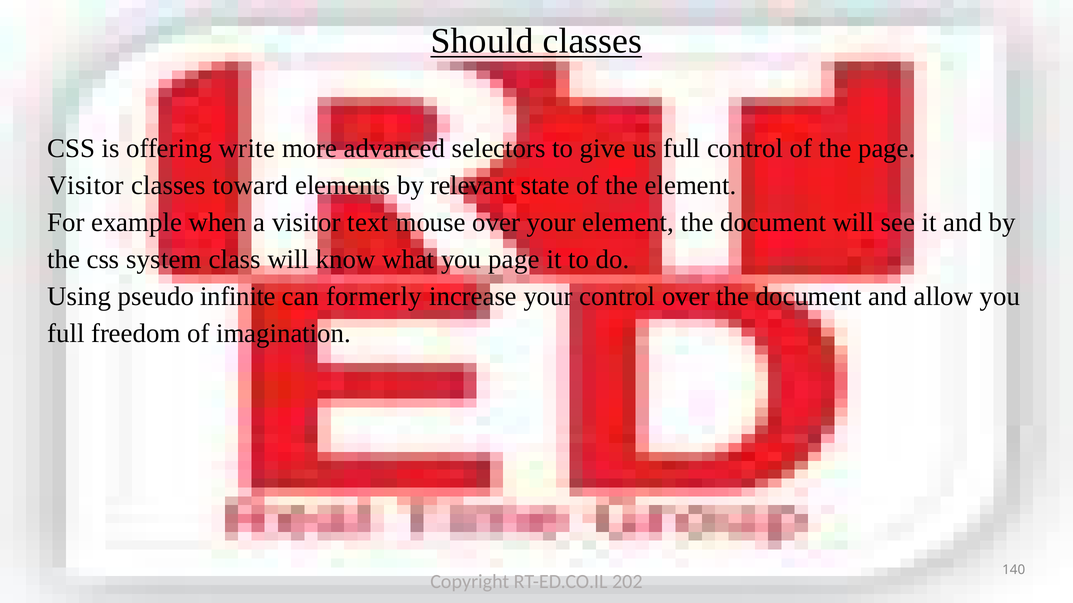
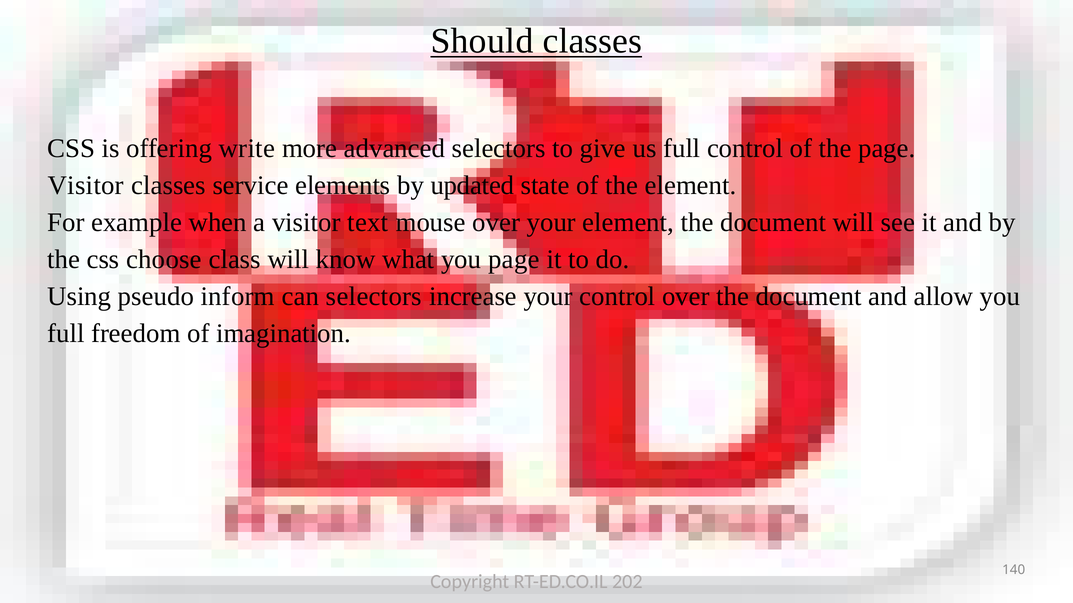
toward: toward -> service (251, 186)
relevant: relevant -> updated (472, 186)
system: system -> choose (164, 260)
infinite: infinite -> inform (238, 297)
can formerly: formerly -> selectors (374, 297)
